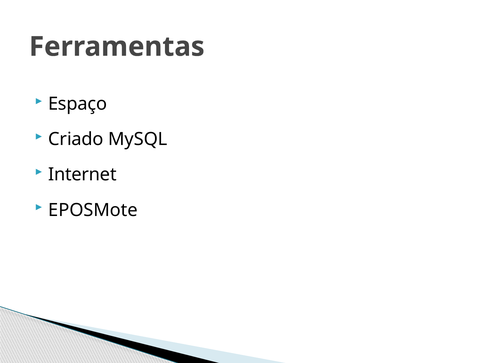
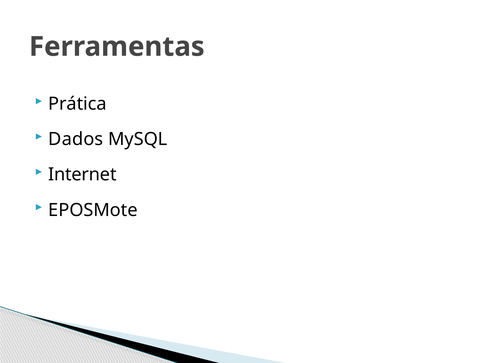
Espaço: Espaço -> Prática (77, 104)
Criado: Criado -> Dados (76, 139)
